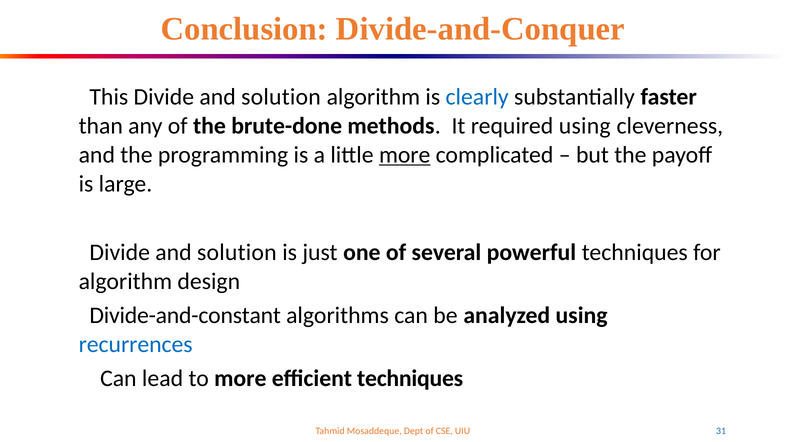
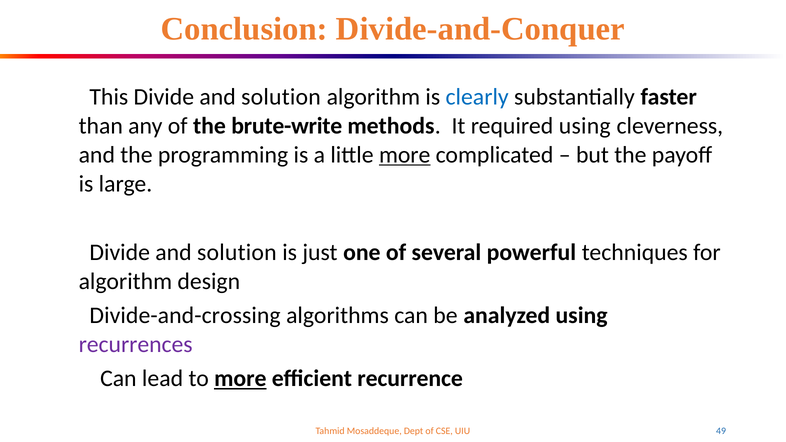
brute-done: brute-done -> brute-write (287, 126)
Divide-and-constant: Divide-and-constant -> Divide-and-crossing (185, 316)
recurrences colour: blue -> purple (136, 345)
more underline: none -> present (240, 379)
efficient techniques: techniques -> recurrence (410, 379)
31: 31 -> 49 (721, 431)
